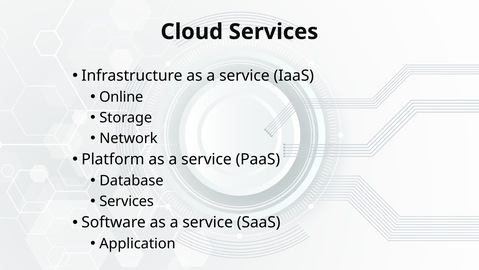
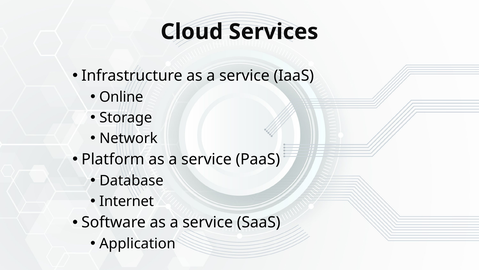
Services: Services -> Internet (127, 201)
